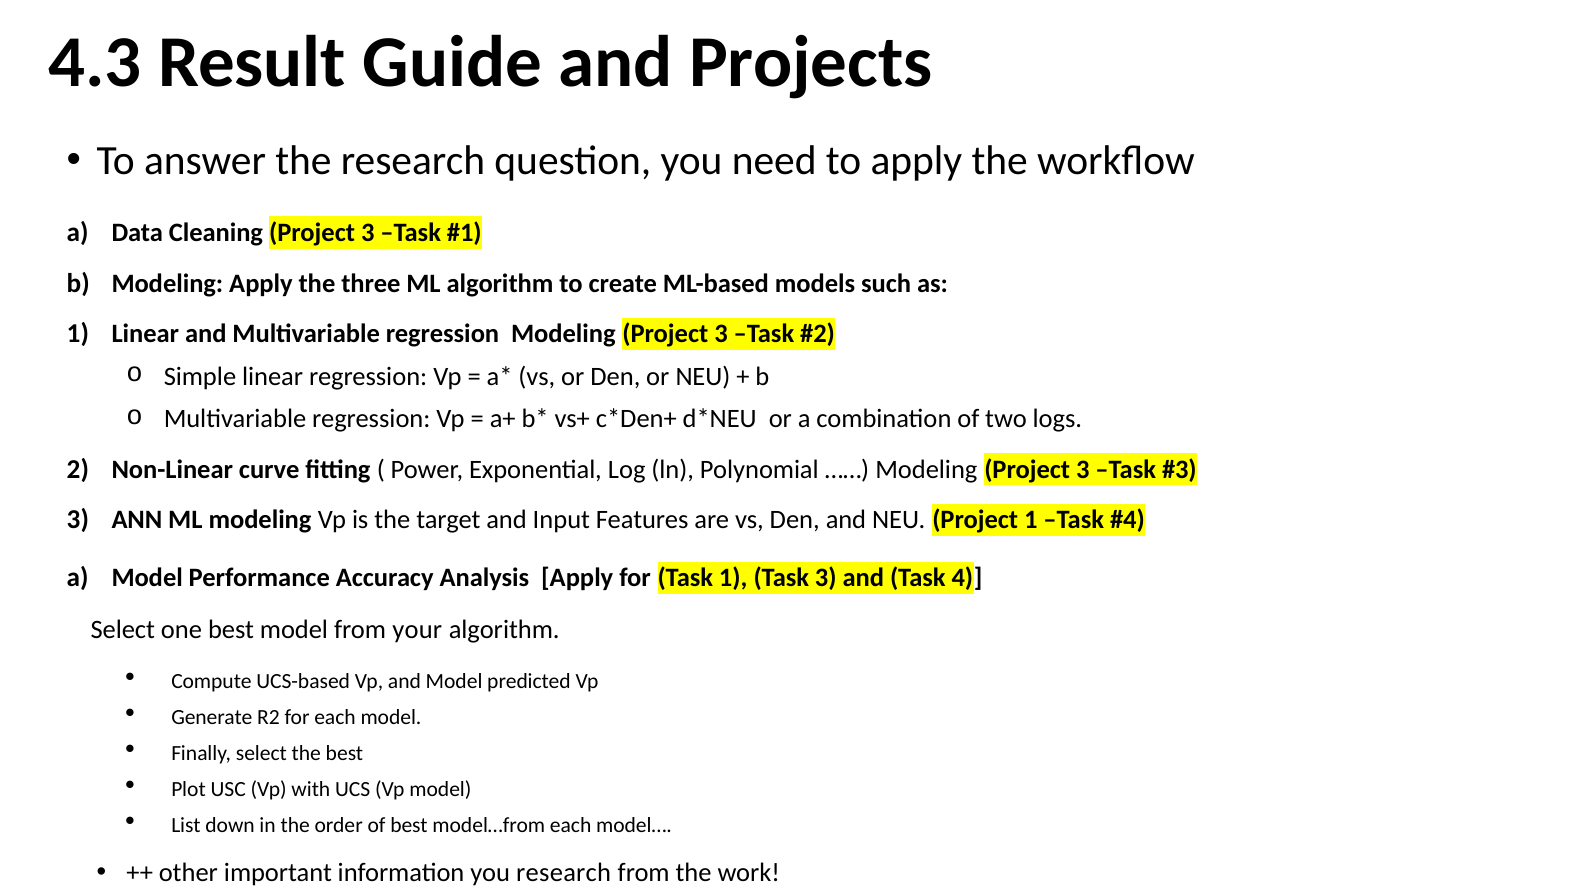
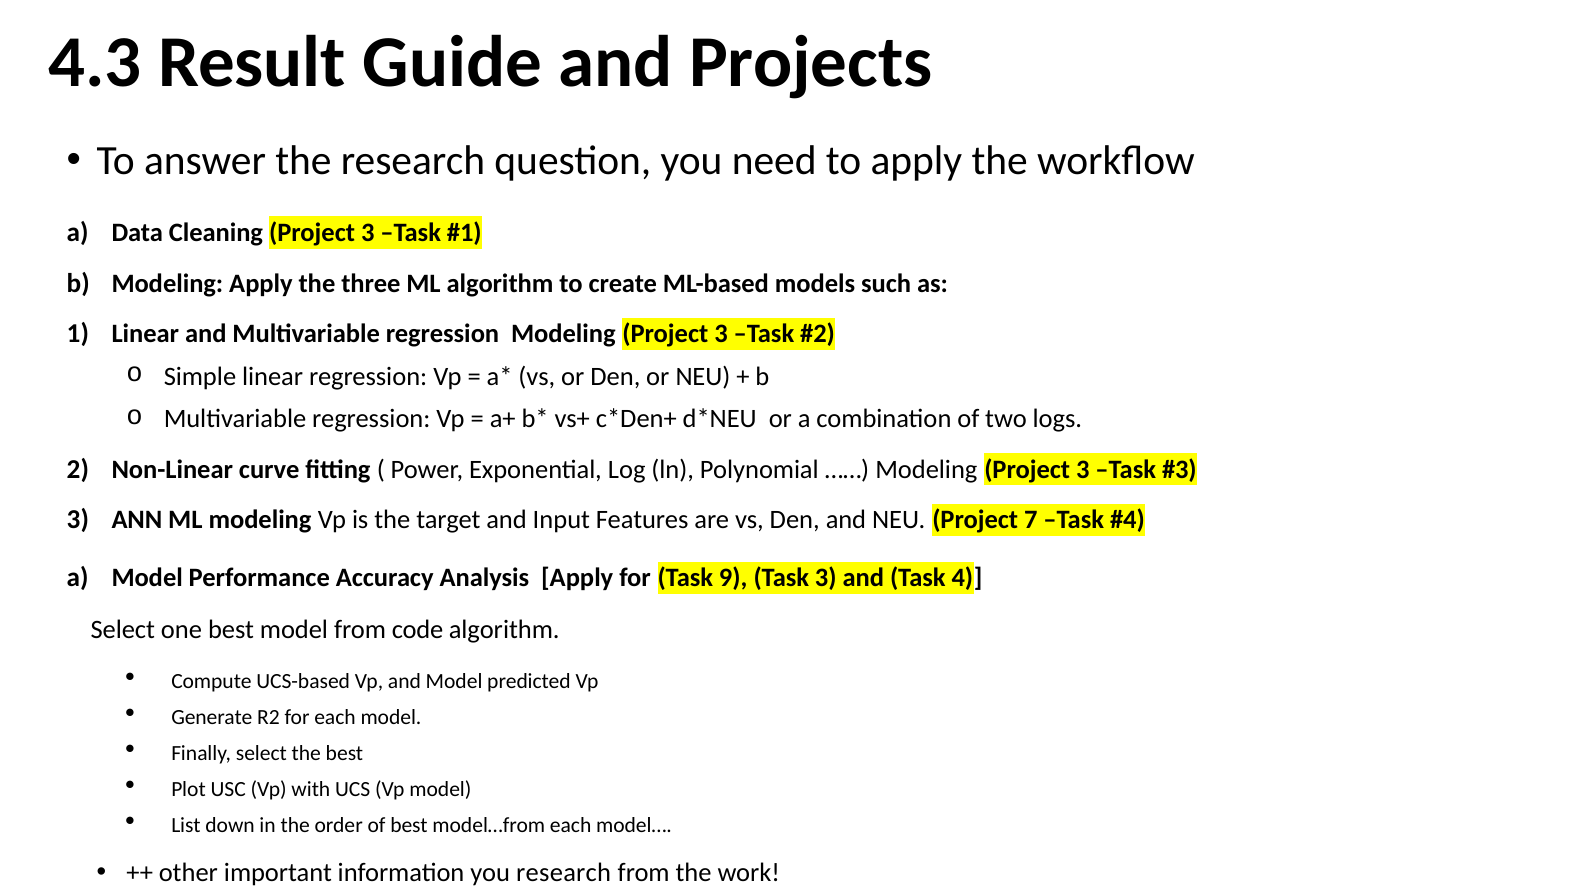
Project 1: 1 -> 7 (1031, 520)
Task 1: 1 -> 9 (733, 578)
your: your -> code (418, 629)
